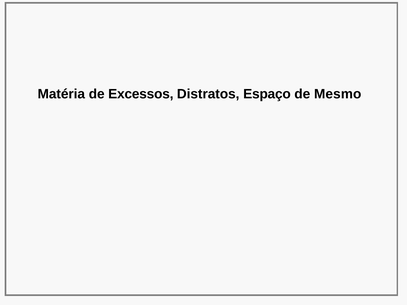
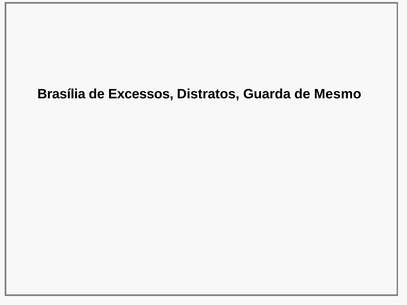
Matéria: Matéria -> Brasília (61, 94)
Espaço: Espaço -> Guarda (267, 94)
